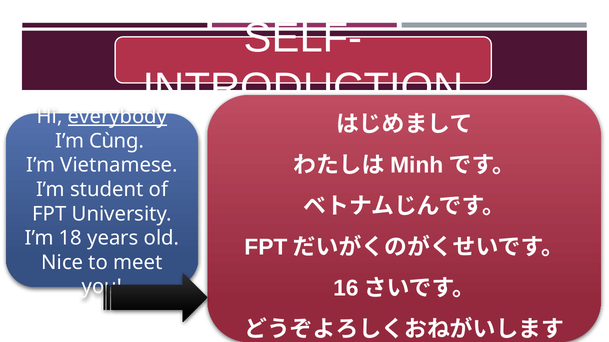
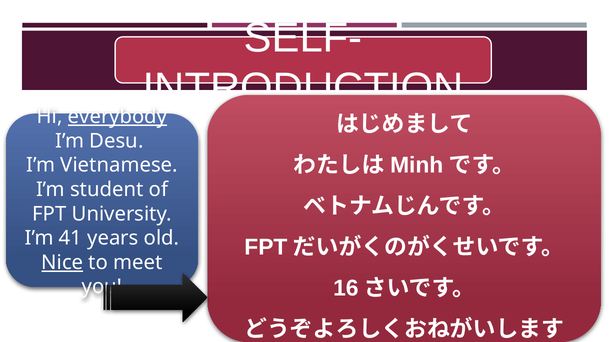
Cùng: Cùng -> Desu (116, 141)
18: 18 -> 41 (70, 239)
Nice underline: none -> present (62, 263)
